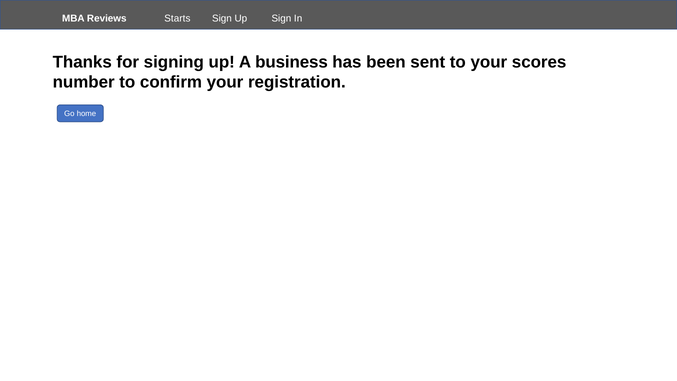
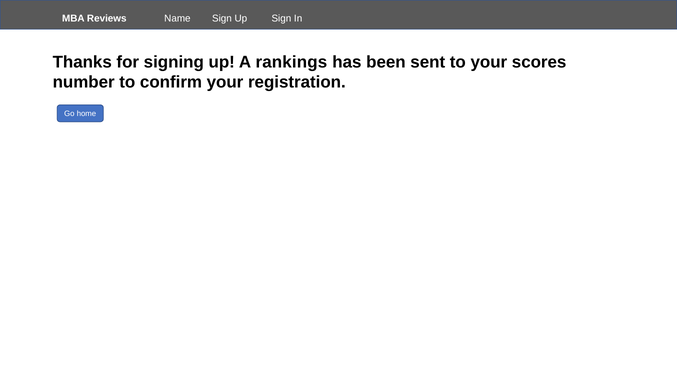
Starts: Starts -> Name (177, 18)
business: business -> rankings (291, 62)
